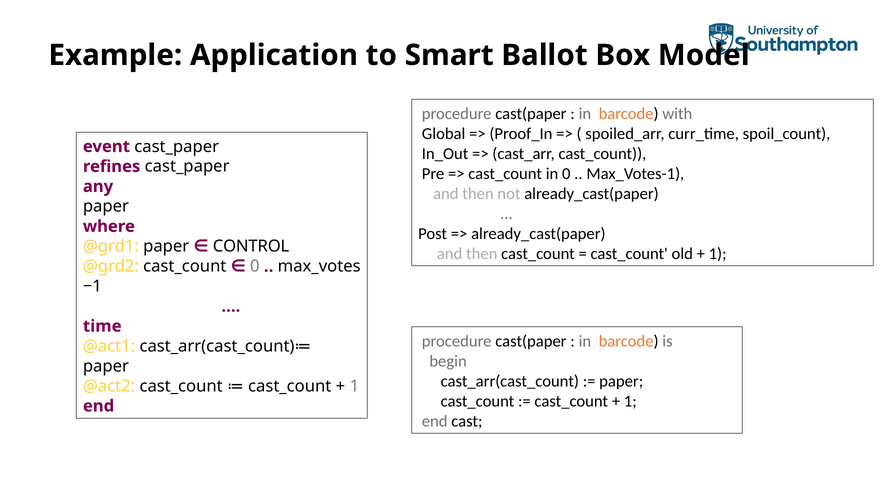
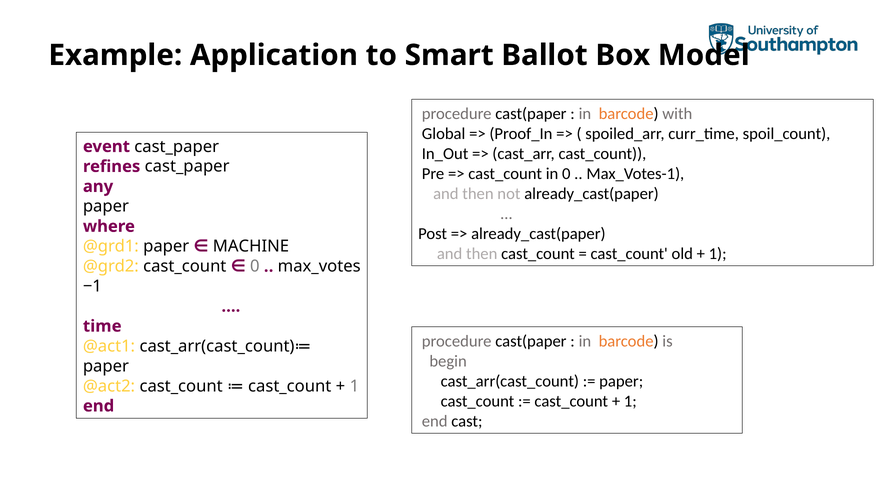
CONTROL: CONTROL -> MACHINE (251, 247)
